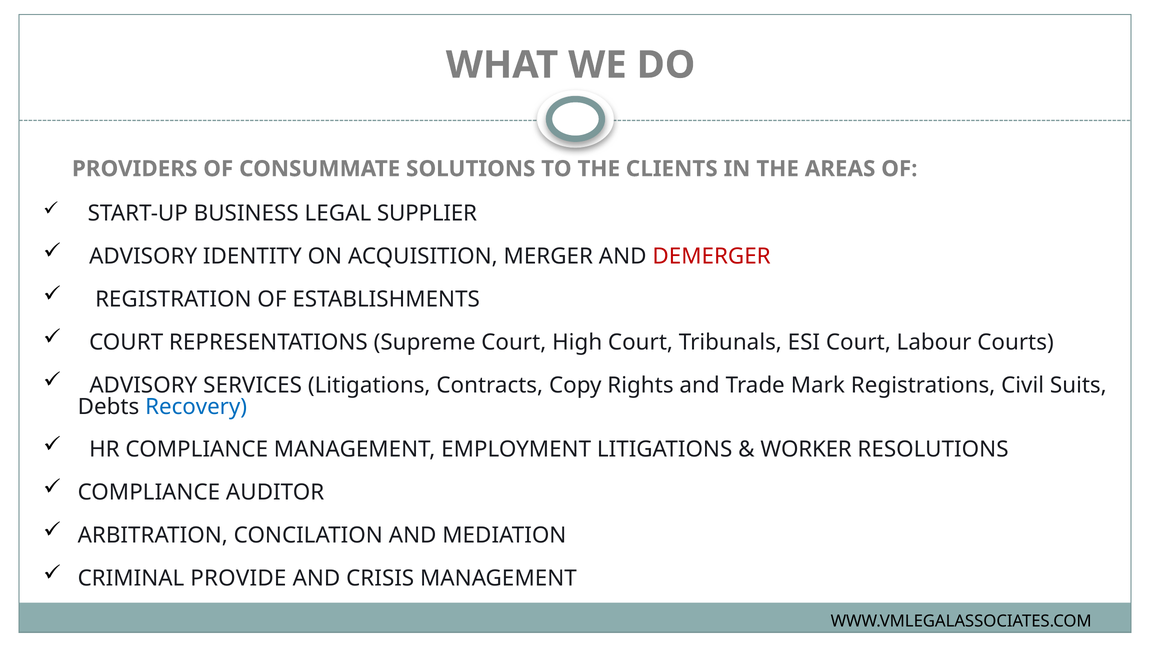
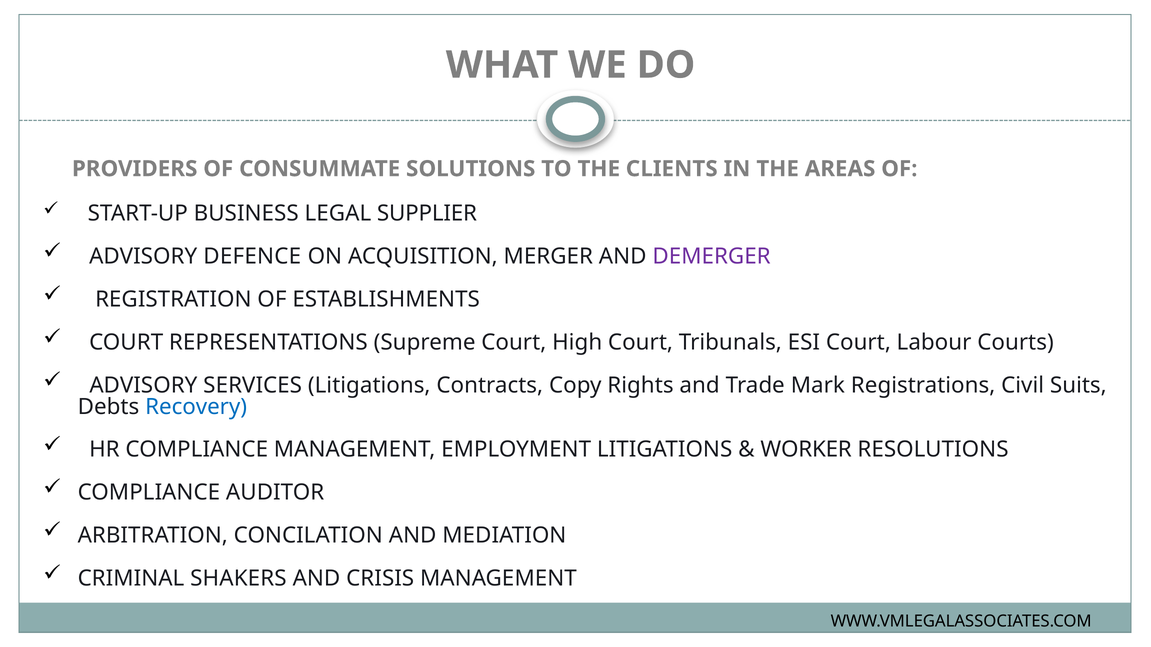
IDENTITY: IDENTITY -> DEFENCE (252, 257)
DEMERGER colour: red -> purple (712, 257)
PROVIDE: PROVIDE -> SHAKERS (238, 579)
